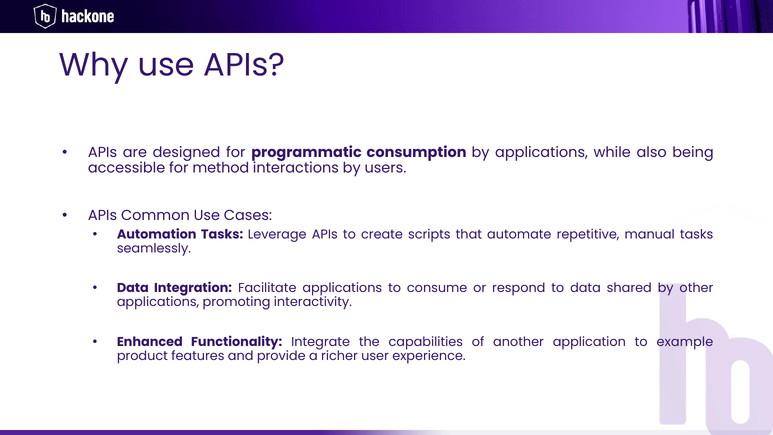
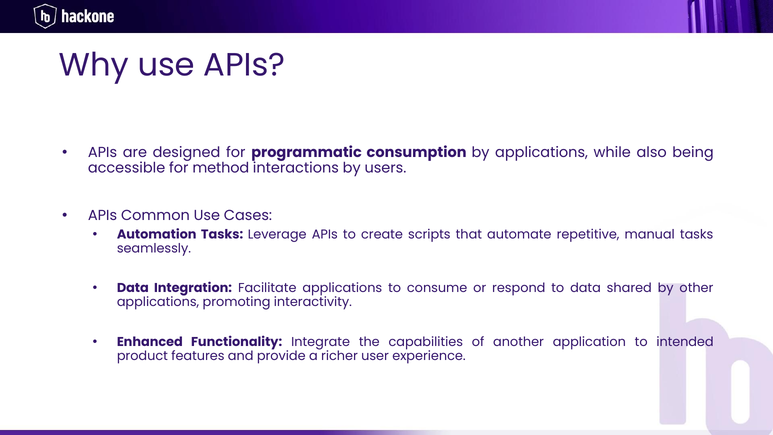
example: example -> intended (685, 342)
